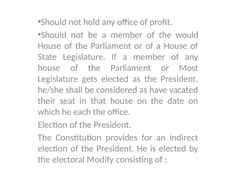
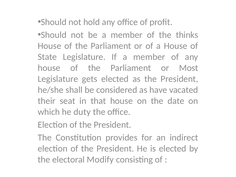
would: would -> thinks (187, 35)
each: each -> duty (82, 112)
